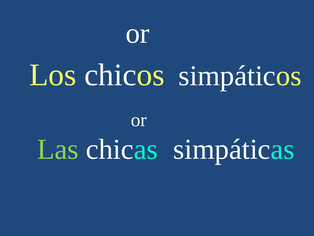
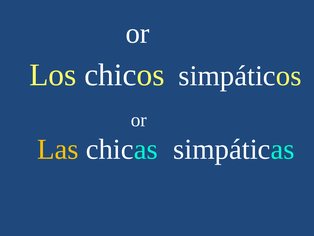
Las colour: light green -> yellow (58, 149)
